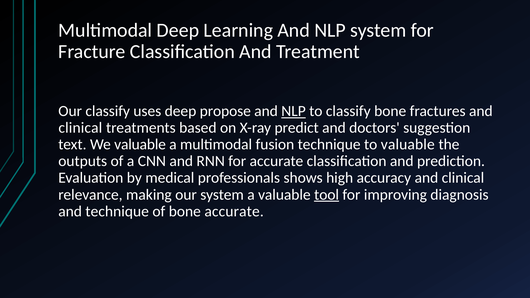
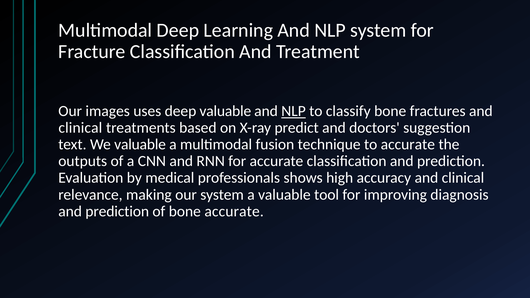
Our classify: classify -> images (108, 111)
deep propose: propose -> valuable (225, 111)
to valuable: valuable -> accurate (408, 145)
tool underline: present -> none (327, 195)
technique: technique -> prediction (117, 211)
